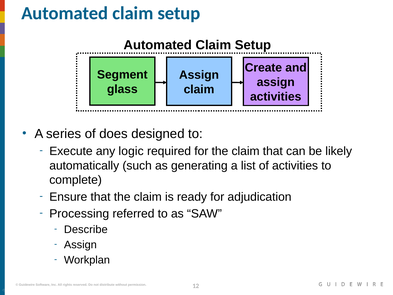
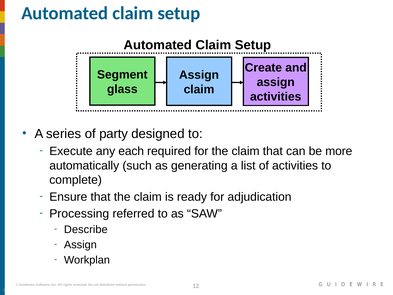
does: does -> party (114, 134)
logic: logic -> each (131, 151)
likely: likely -> more (339, 151)
